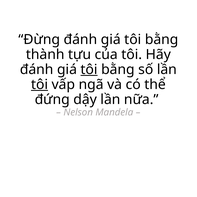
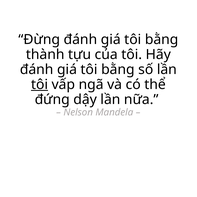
tôi underline: present -> none (89, 69)
